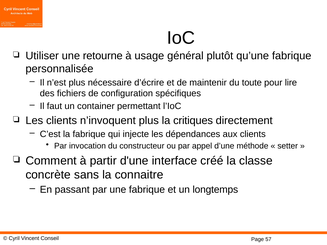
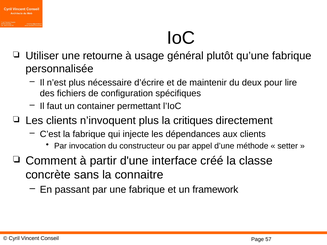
toute: toute -> deux (252, 83)
longtemps: longtemps -> framework (215, 190)
